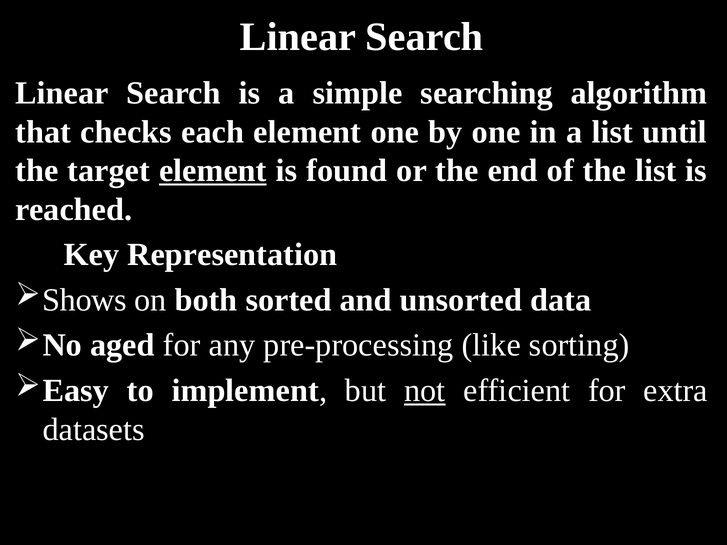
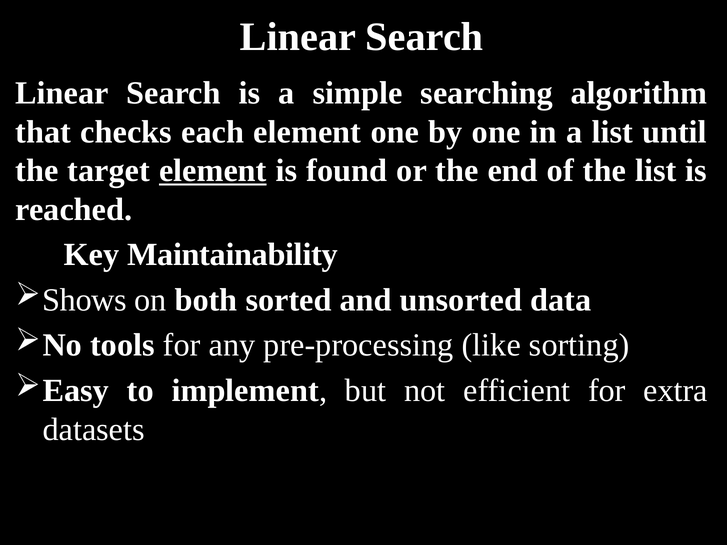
Representation: Representation -> Maintainability (232, 255)
aged: aged -> tools (122, 345)
not underline: present -> none (425, 391)
